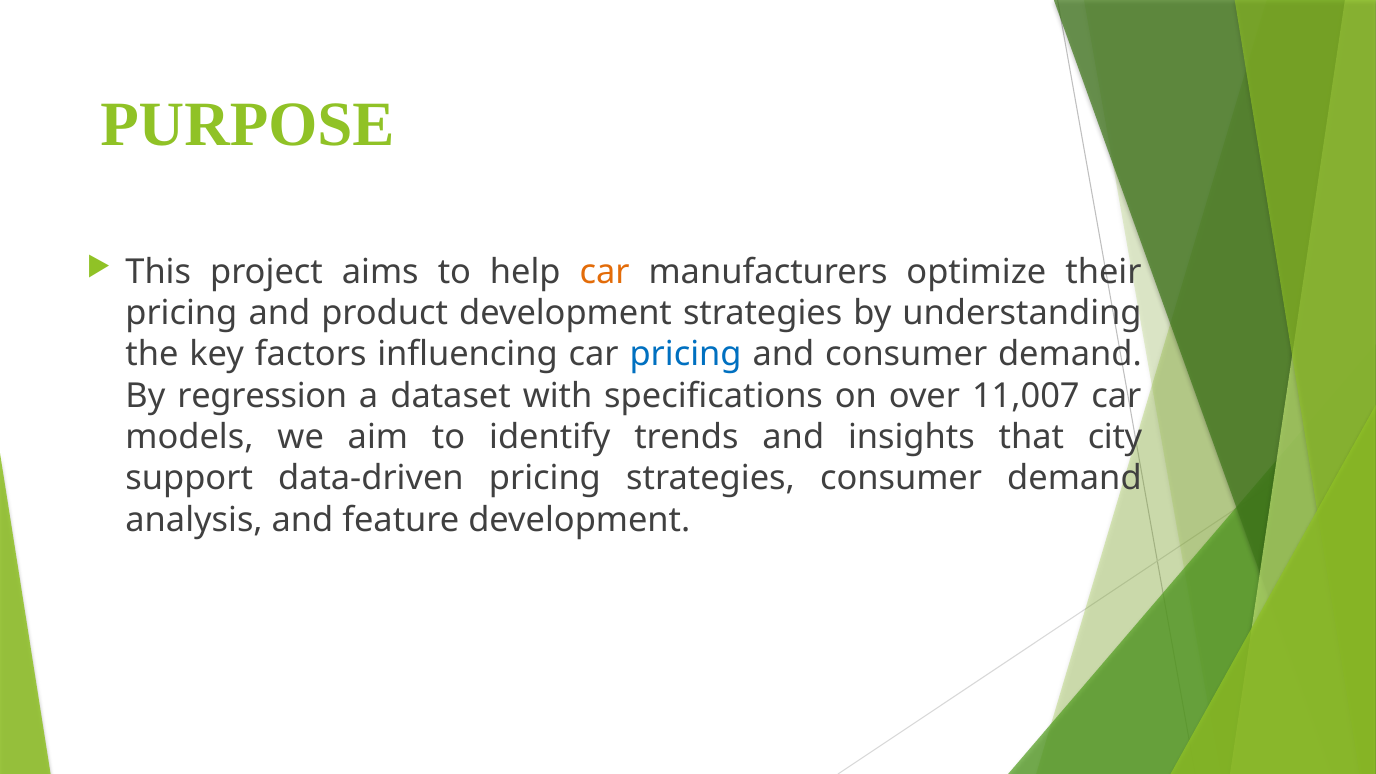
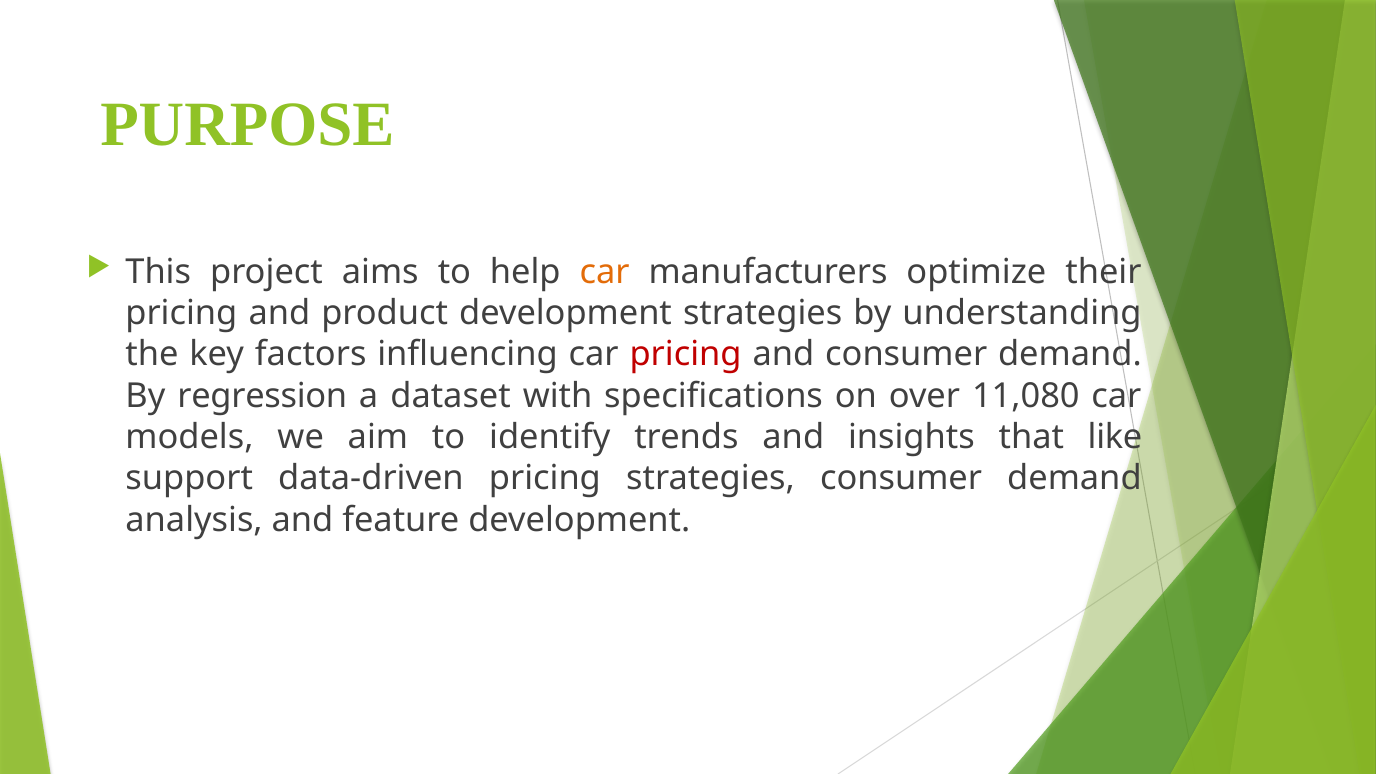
pricing colour: blue -> red (686, 355)
11,007: 11,007 -> 11,080 (1026, 396)
city: city -> like (1115, 437)
